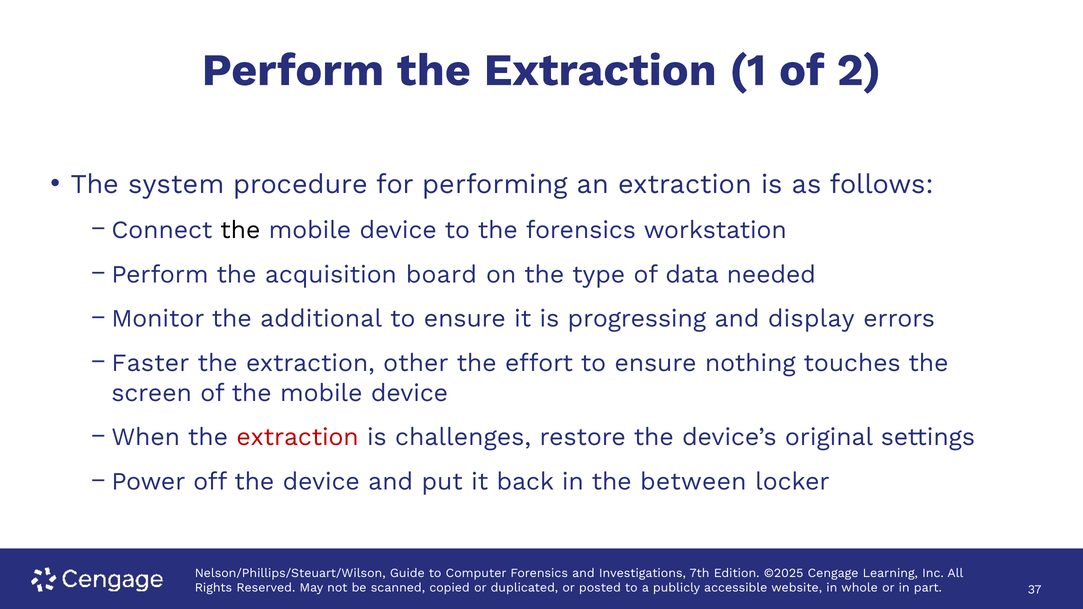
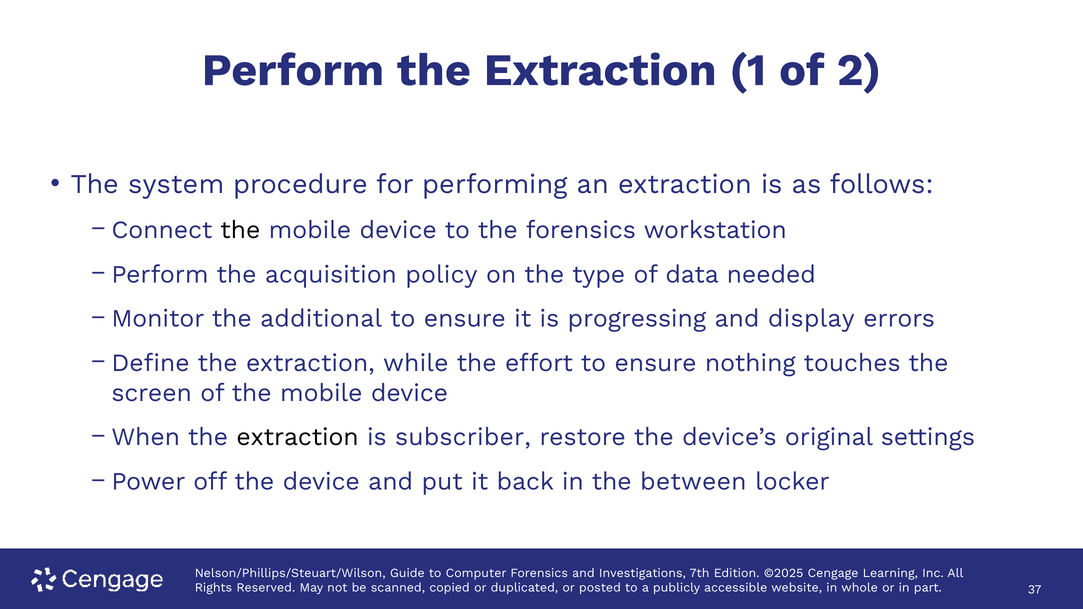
board: board -> policy (441, 274)
Faster: Faster -> Define (151, 363)
other: other -> while (416, 363)
extraction colour: red -> black (298, 437)
challenges: challenges -> subscriber (463, 437)
